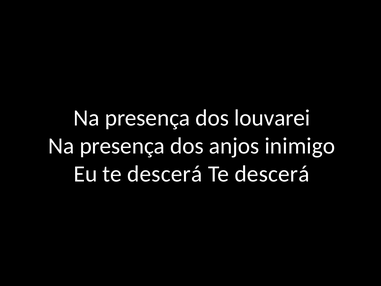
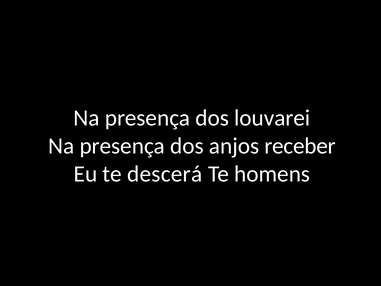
inimigo: inimigo -> receber (300, 146)
descerá: descerá -> homens (272, 174)
